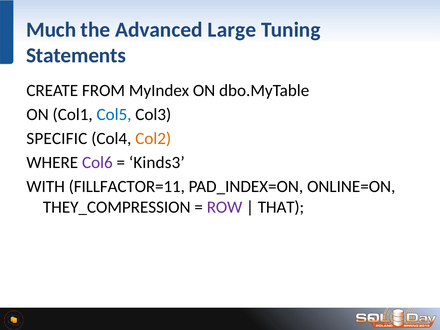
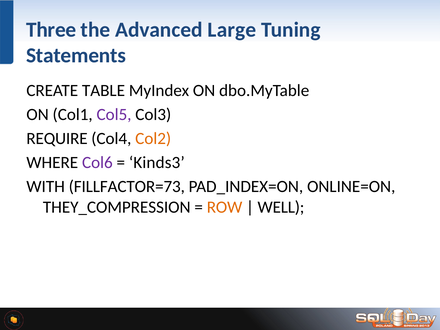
Much: Much -> Three (51, 30)
FROM: FROM -> TABLE (103, 91)
Col5 colour: blue -> purple (114, 115)
SPECIFIC: SPECIFIC -> REQUIRE (57, 139)
FILLFACTOR=11: FILLFACTOR=11 -> FILLFACTOR=73 (127, 187)
ROW colour: purple -> orange (225, 207)
THAT: THAT -> WELL (281, 207)
